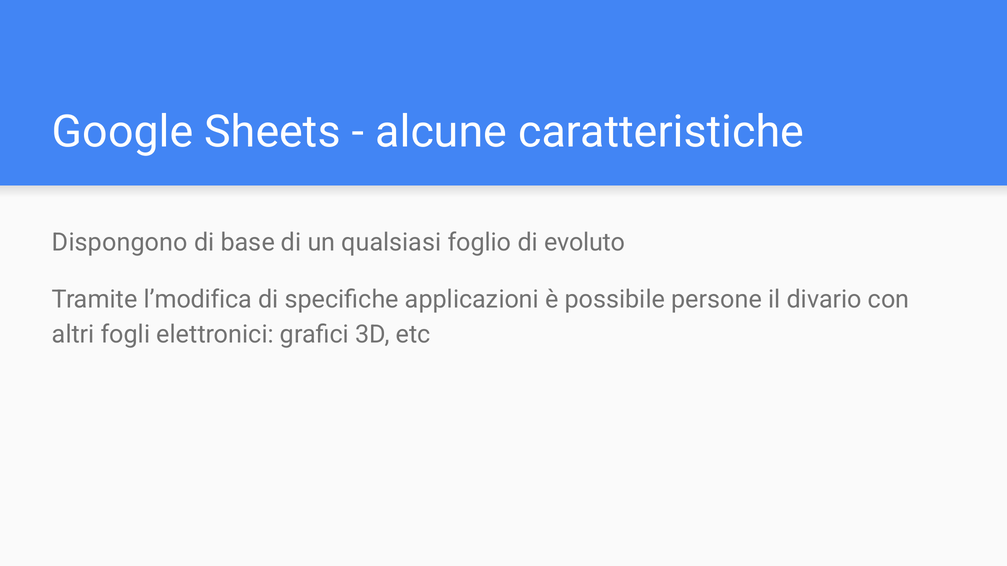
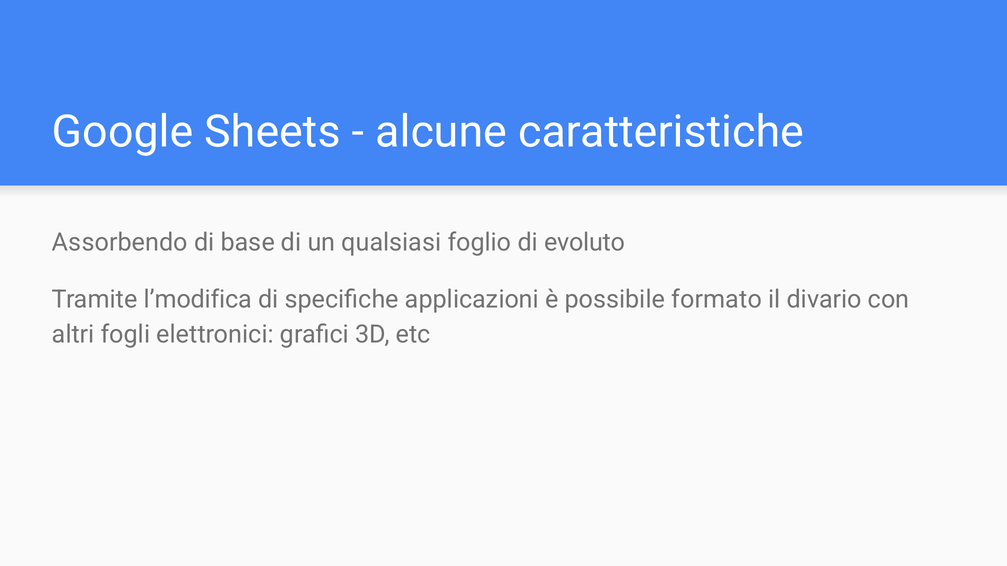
Dispongono: Dispongono -> Assorbendo (120, 243)
persone: persone -> formato (717, 300)
